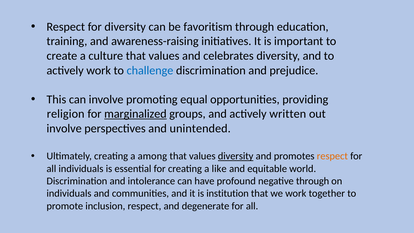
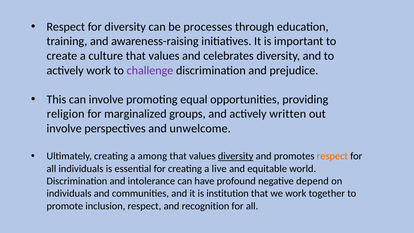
favoritism: favoritism -> processes (208, 27)
challenge colour: blue -> purple (150, 70)
marginalized underline: present -> none (135, 114)
unintended: unintended -> unwelcome (200, 128)
like: like -> live (219, 169)
negative through: through -> depend (312, 181)
degenerate: degenerate -> recognition (206, 206)
